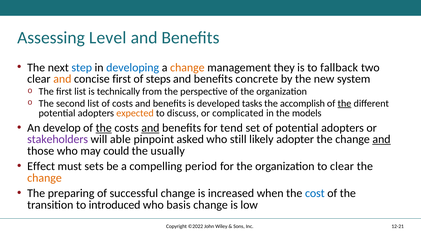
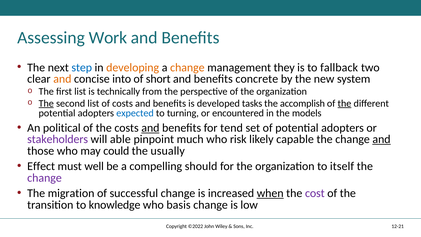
Level: Level -> Work (108, 38)
developing colour: blue -> orange (133, 67)
concise first: first -> into (122, 79)
steps: steps -> short (158, 79)
The underline: none -> present (46, 103)
expected colour: orange -> blue (135, 113)
discuss: discuss -> turning (183, 113)
complicated: complicated -> encountered (238, 113)
develop: develop -> political (62, 128)
the underline: present -> none (104, 128)
asked: asked -> much (190, 139)
still: still -> risk (238, 139)
adopter: adopter -> capable (295, 139)
sets: sets -> well (94, 166)
period: period -> should (201, 166)
to clear: clear -> itself (342, 166)
change colour: orange -> purple (44, 178)
preparing: preparing -> migration (71, 193)
when underline: none -> present (270, 193)
cost colour: blue -> purple (315, 193)
introduced: introduced -> knowledge (115, 205)
